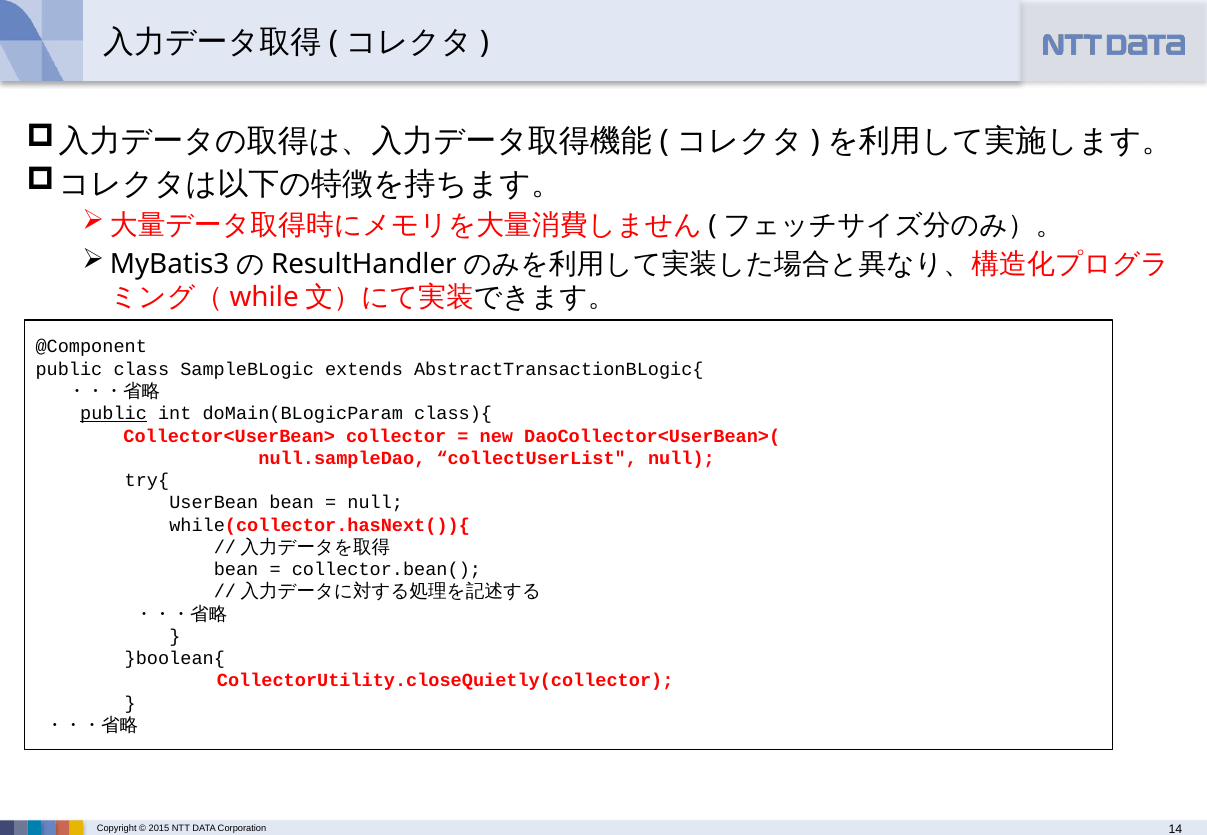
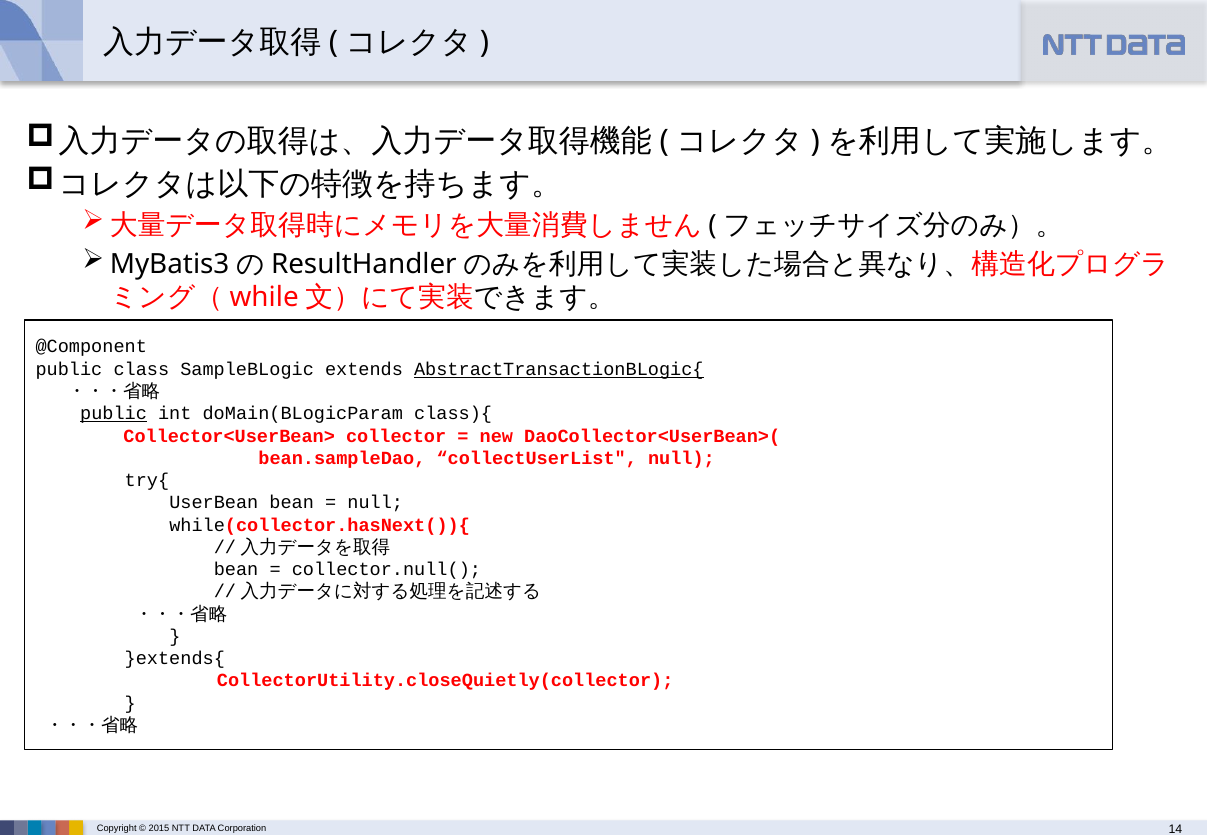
AbstractTransactionBLogic{ underline: none -> present (559, 369)
null.sampleDao: null.sampleDao -> bean.sampleDao (342, 458)
collector.bean(: collector.bean( -> collector.null( (386, 570)
}boolean{: }boolean{ -> }extends{ (175, 659)
